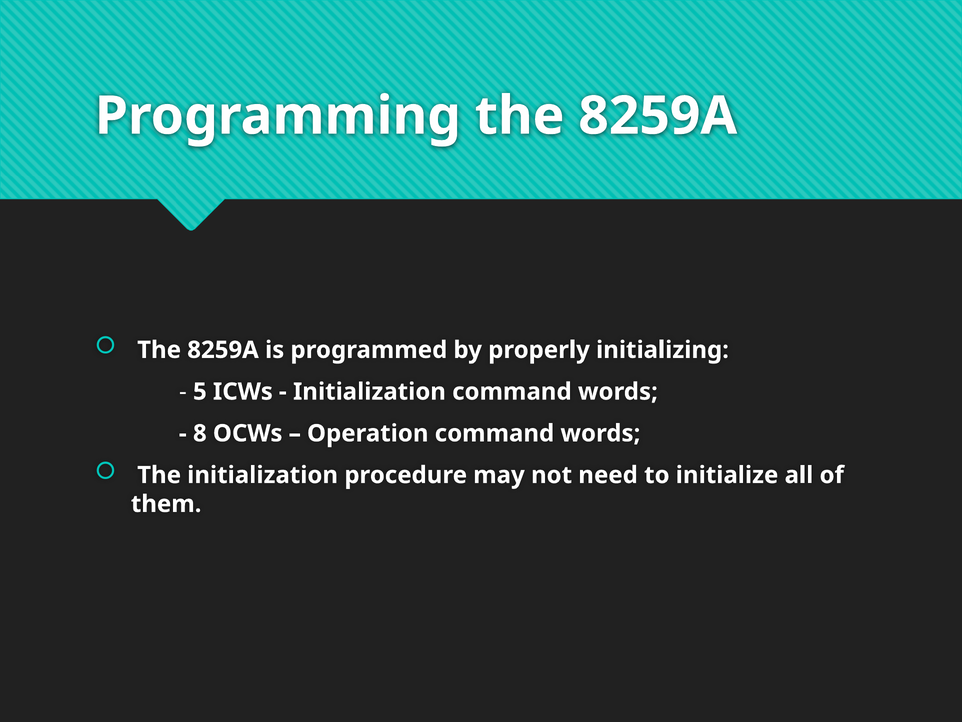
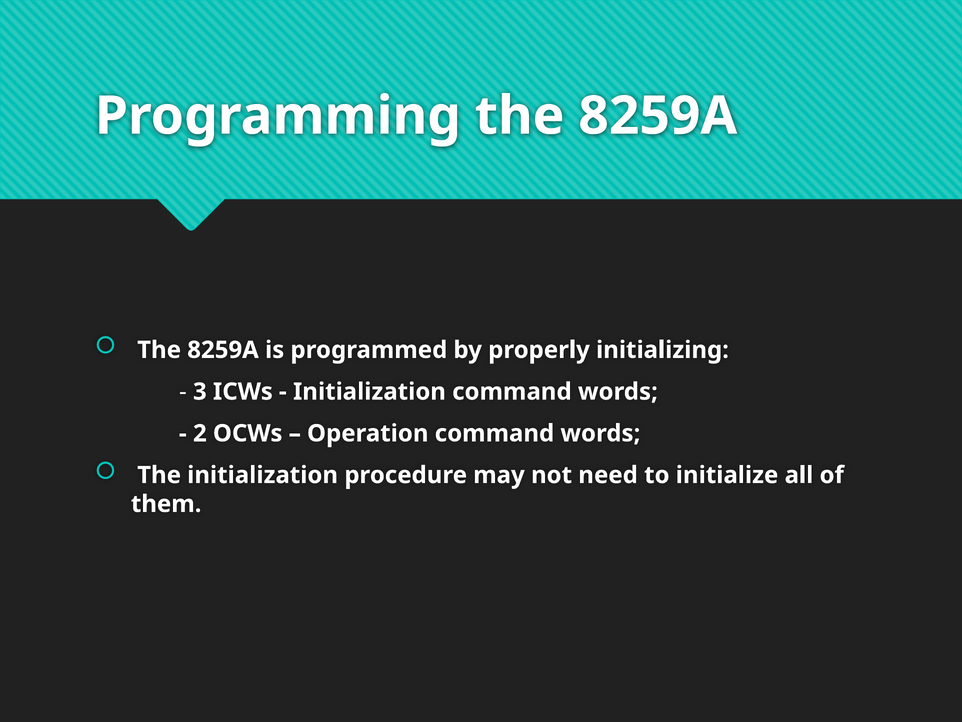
5: 5 -> 3 (200, 391)
8: 8 -> 2 (200, 433)
